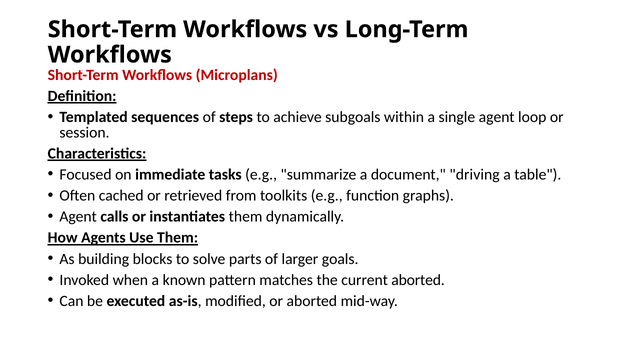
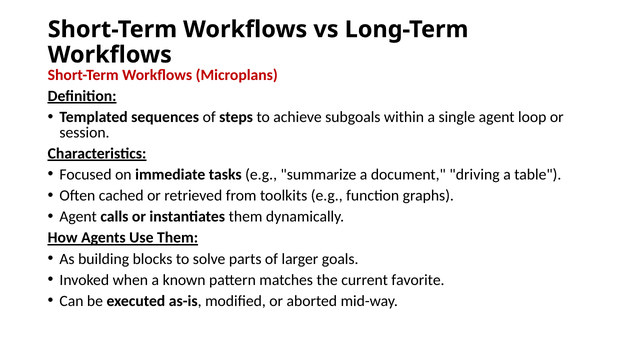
current aborted: aborted -> favorite (418, 280)
